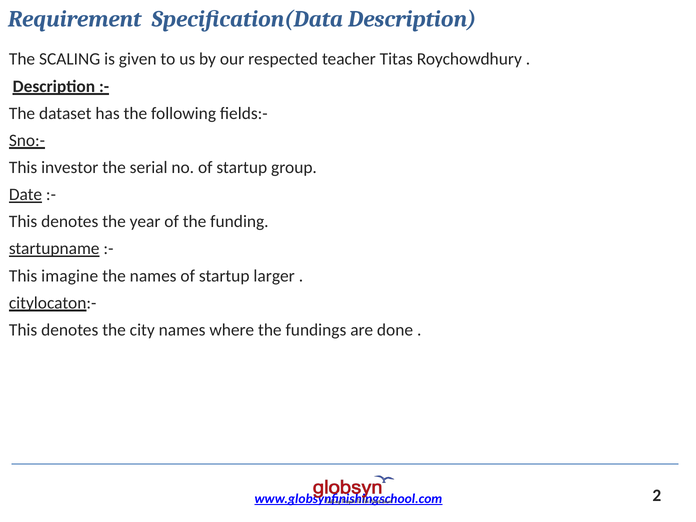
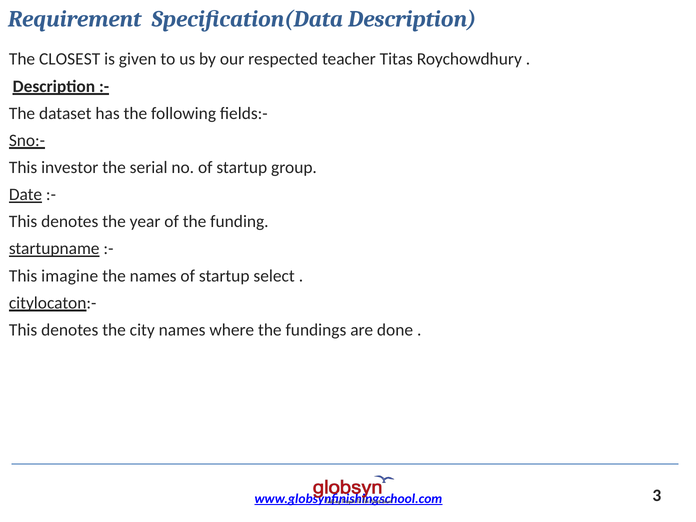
SCALING: SCALING -> CLOSEST (70, 59)
larger: larger -> select (274, 276)
2: 2 -> 3 (657, 495)
